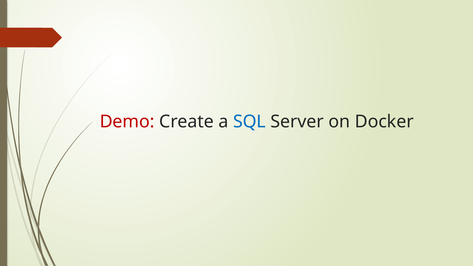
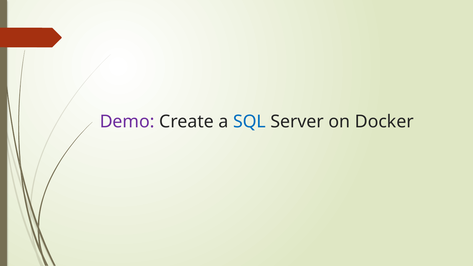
Demo colour: red -> purple (127, 122)
